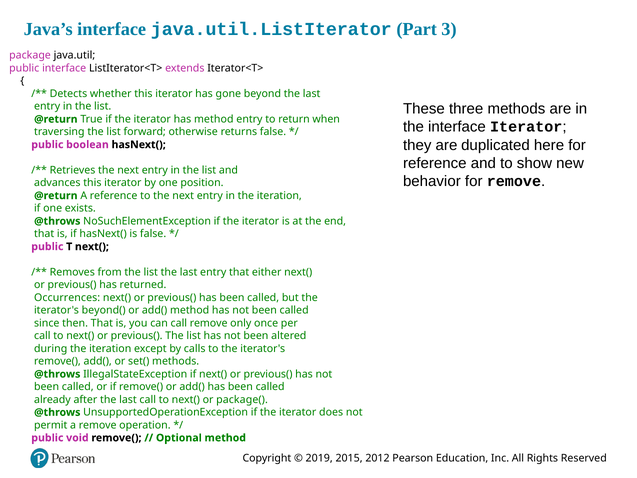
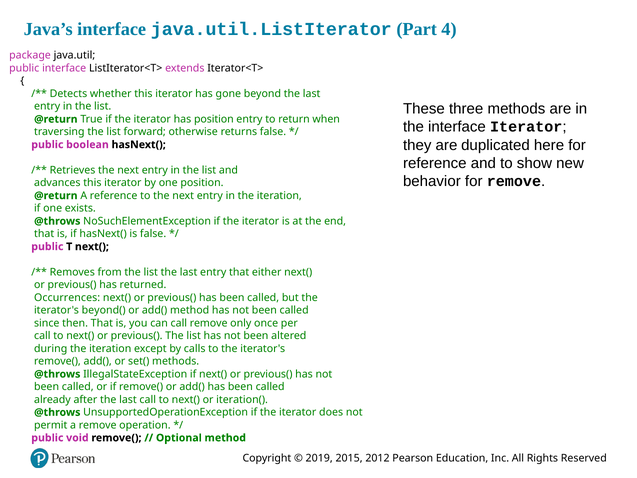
3: 3 -> 4 (449, 29)
has method: method -> position (214, 119)
package(: package( -> iteration( (242, 399)
